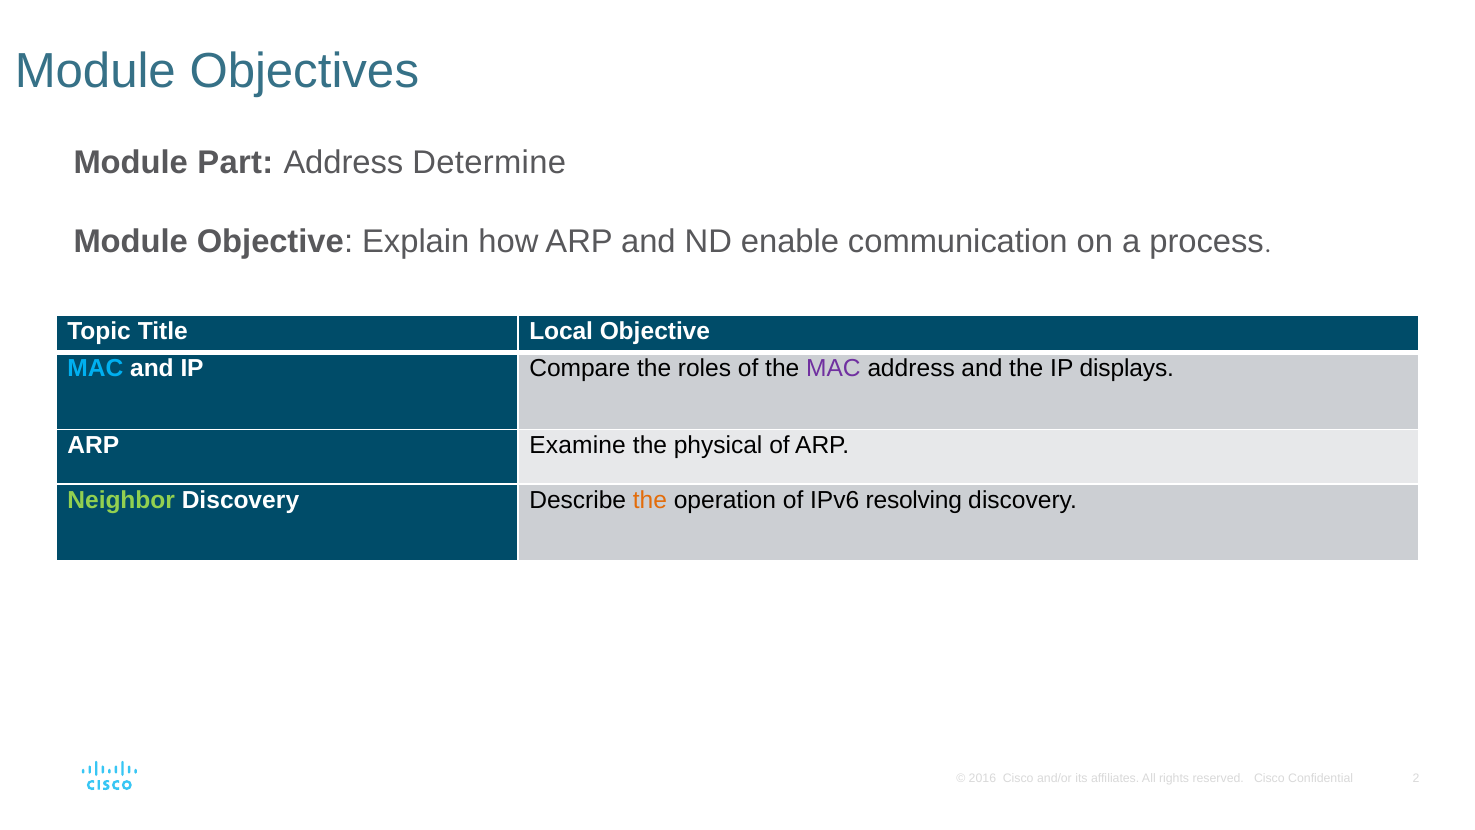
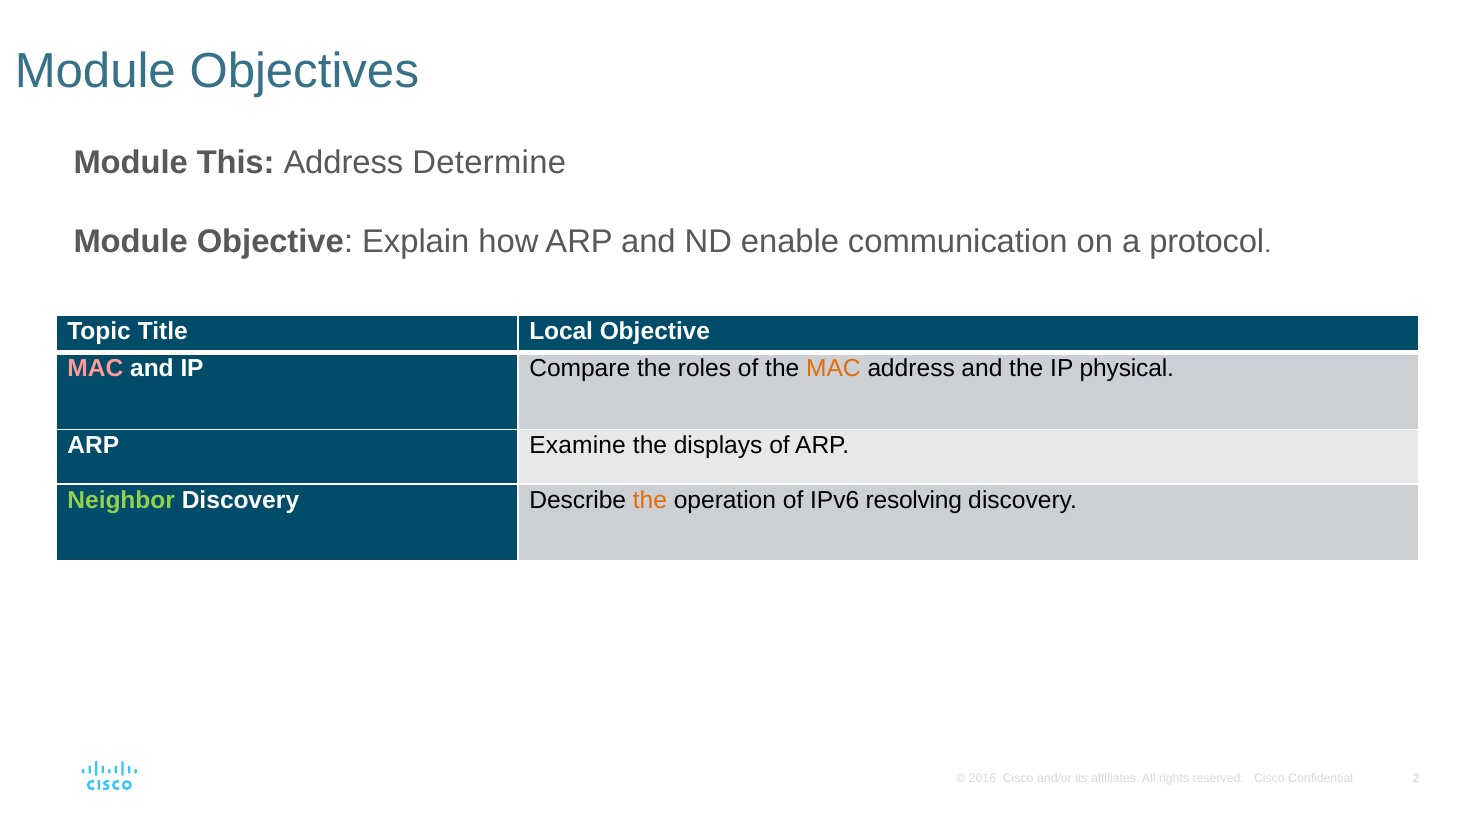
Part: Part -> This (236, 163)
process: process -> protocol (1207, 241)
MAC colour: light blue -> pink (95, 369)
MAC colour: purple -> orange (833, 369)
displays: displays -> physical (1127, 369)
physical: physical -> displays (718, 445)
